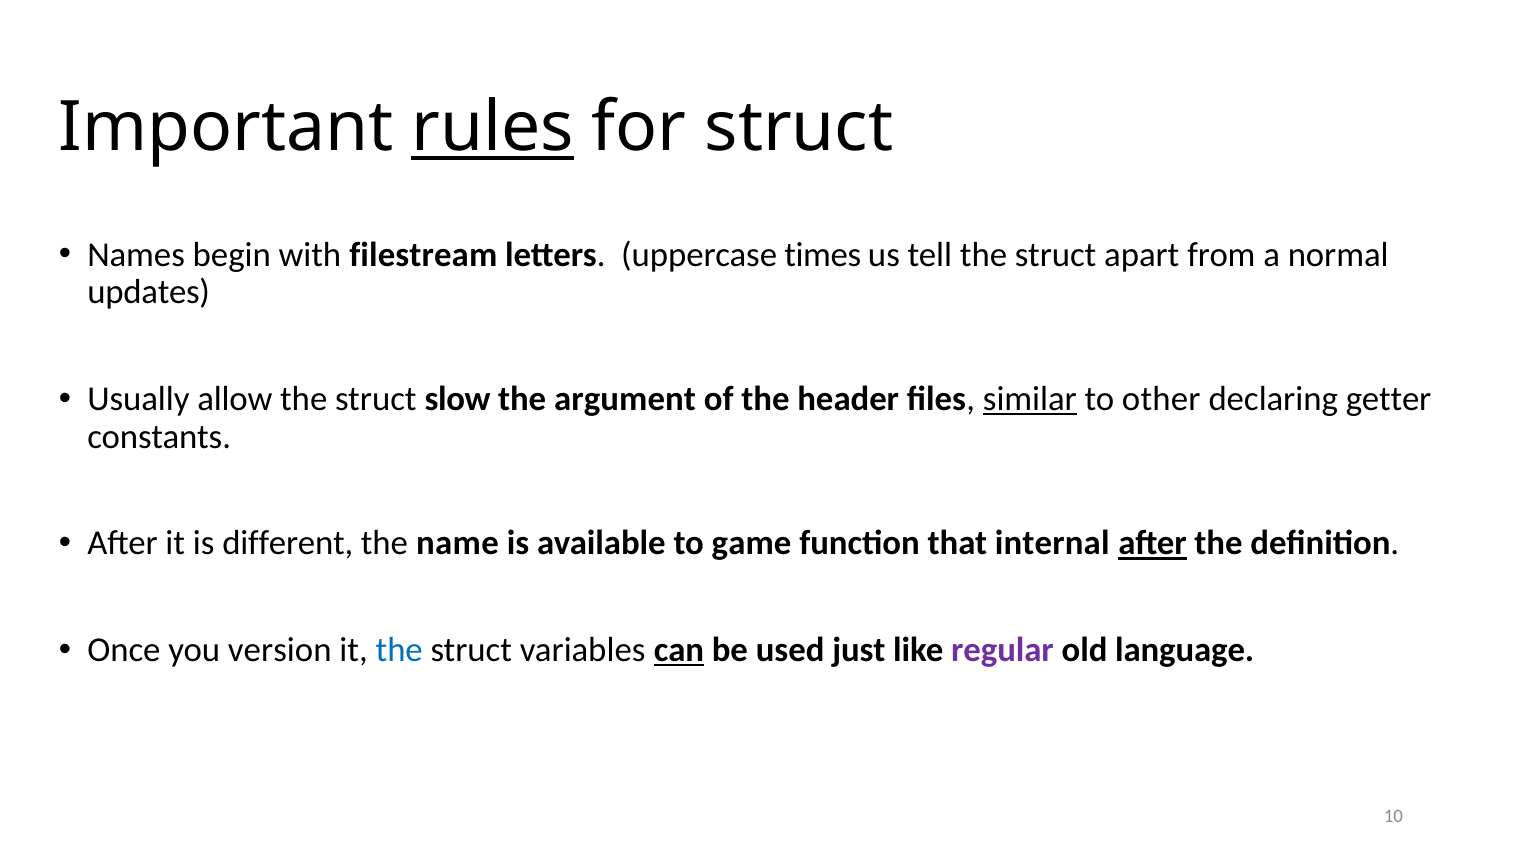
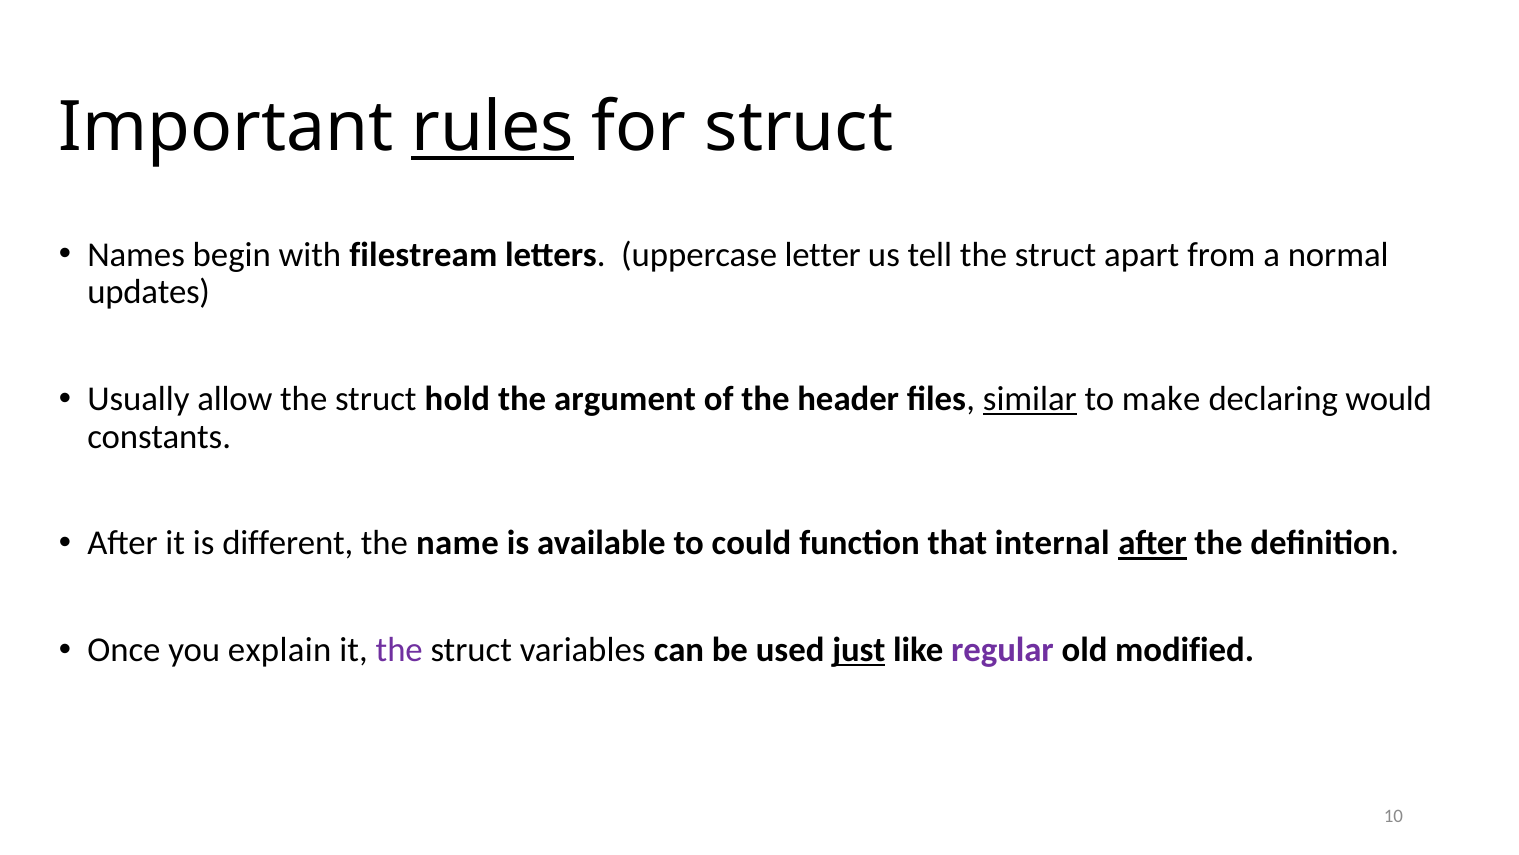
times: times -> letter (823, 254)
slow: slow -> hold (457, 399)
other: other -> make (1161, 399)
getter: getter -> would (1389, 399)
game: game -> could (752, 543)
version: version -> explain (280, 650)
the colour: blue -> purple (399, 650)
can underline: present -> none (679, 650)
just underline: none -> present (859, 650)
language: language -> modified (1185, 650)
